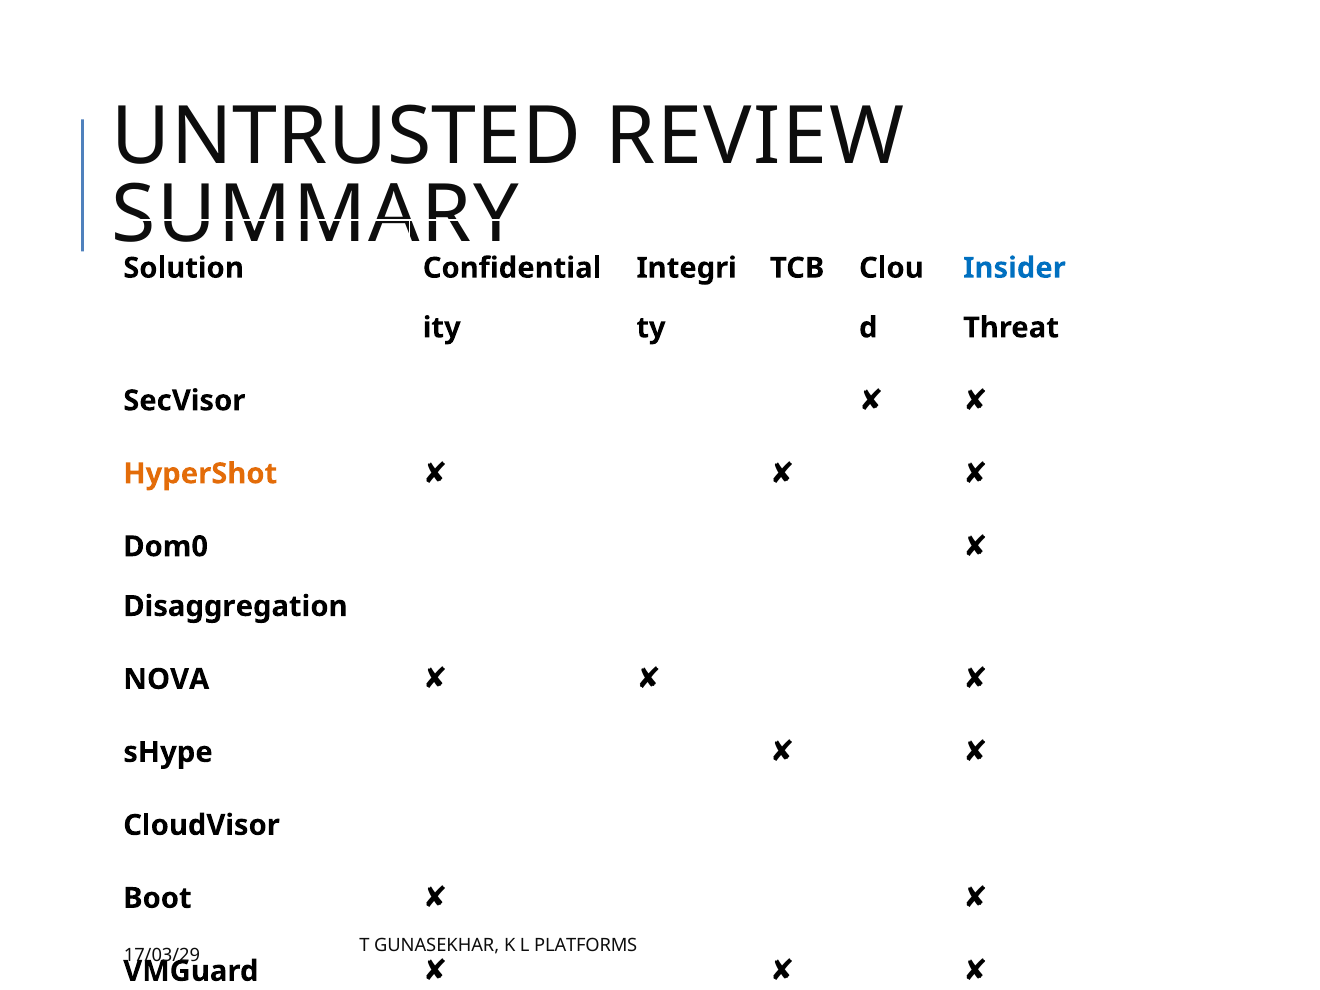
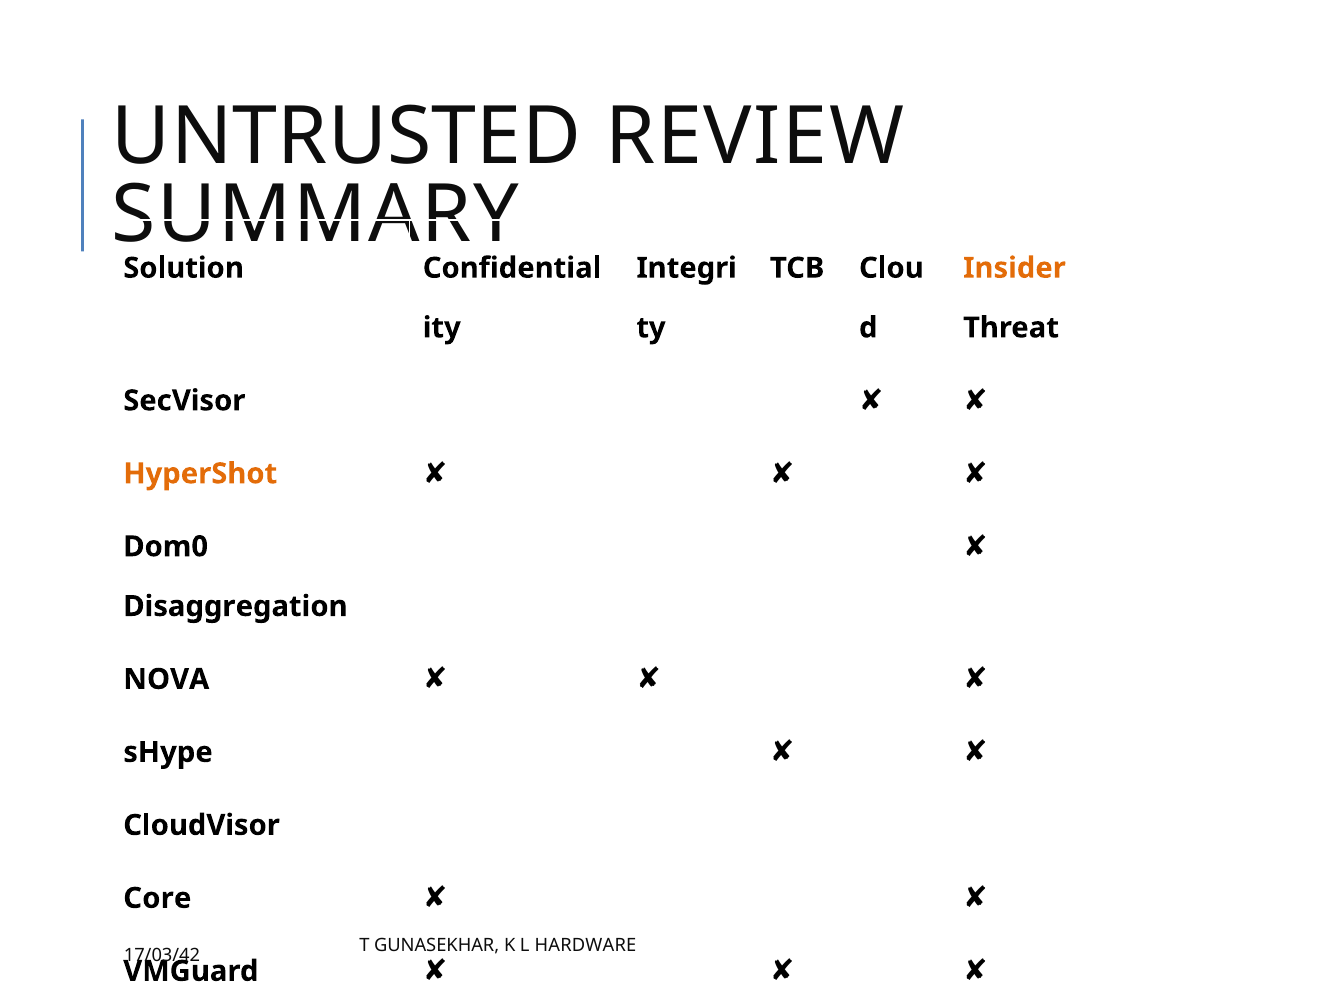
Insider colour: blue -> orange (1014, 268)
Boot: Boot -> Core (157, 898)
PLATFORMS: PLATFORMS -> HARDWARE (586, 946)
17/03/29: 17/03/29 -> 17/03/42 (162, 955)
